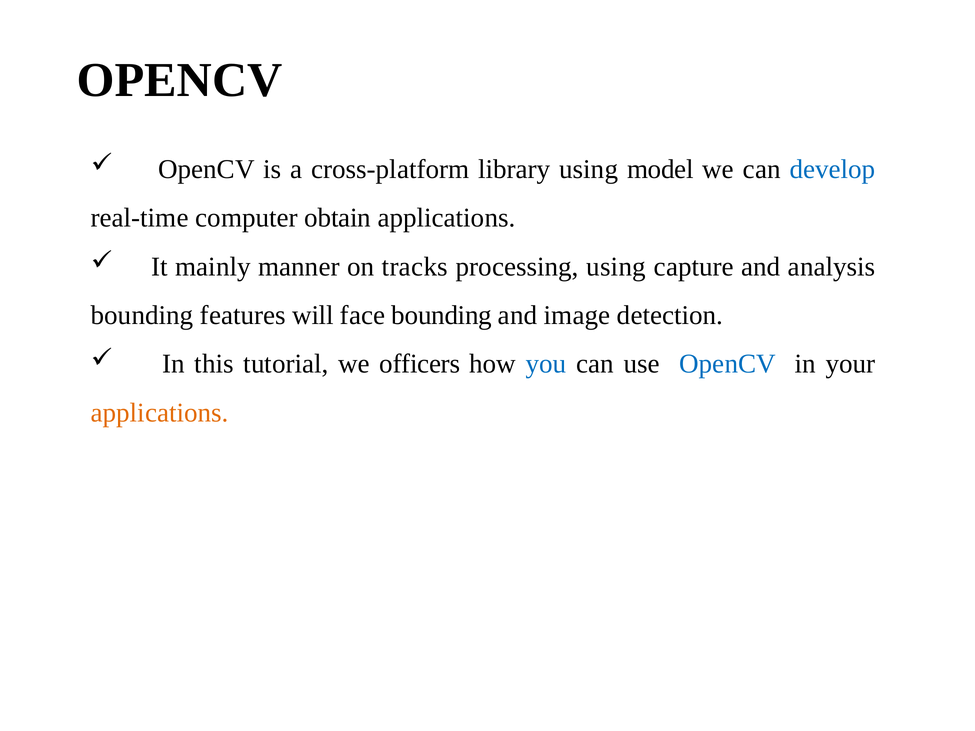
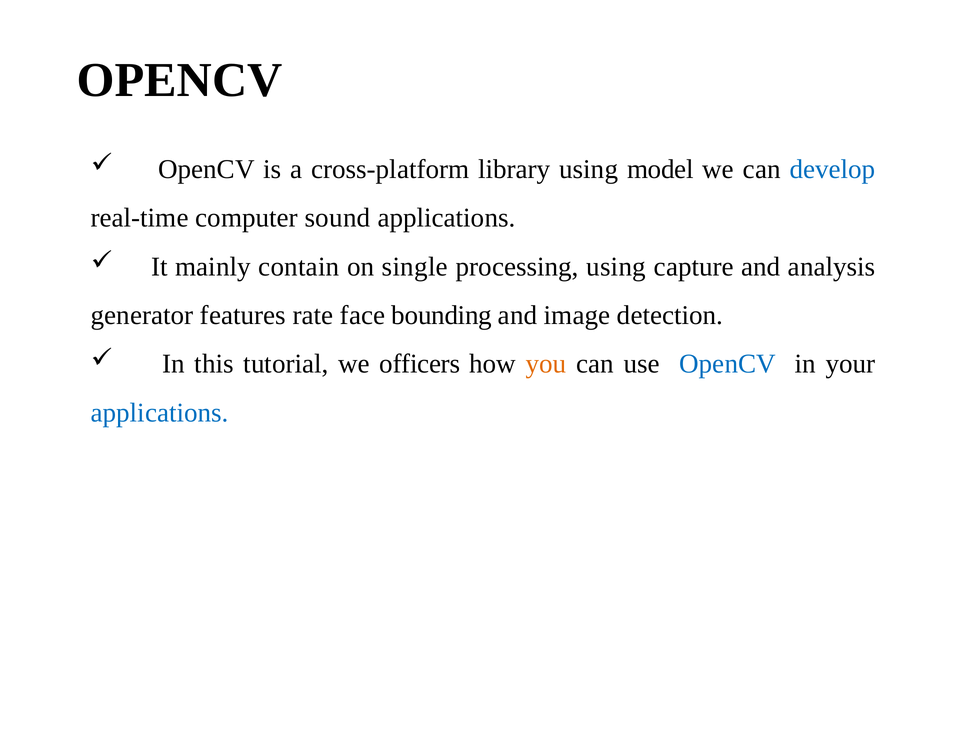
obtain: obtain -> sound (338, 218)
manner: manner -> contain (299, 267)
tracks: tracks -> single (415, 267)
bounding: bounding -> generator (142, 315)
will: will -> rate (313, 315)
you colour: blue -> orange (546, 364)
applications colour: orange -> blue (160, 413)
